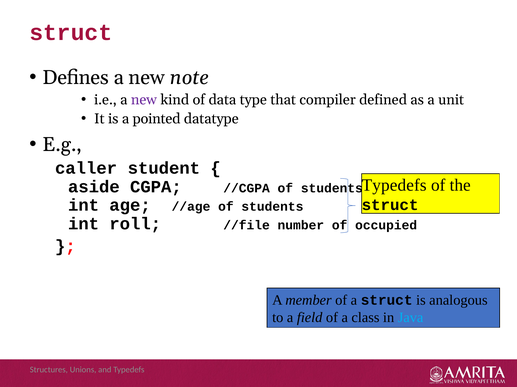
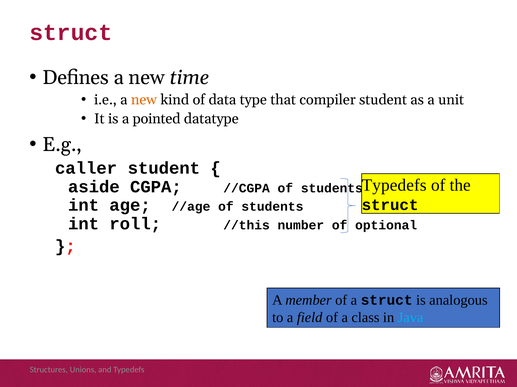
note: note -> time (190, 78)
new colour: purple -> orange (144, 100)
compiler defined: defined -> student (383, 100)
//file: //file -> //this (247, 226)
occupied: occupied -> optional (386, 226)
